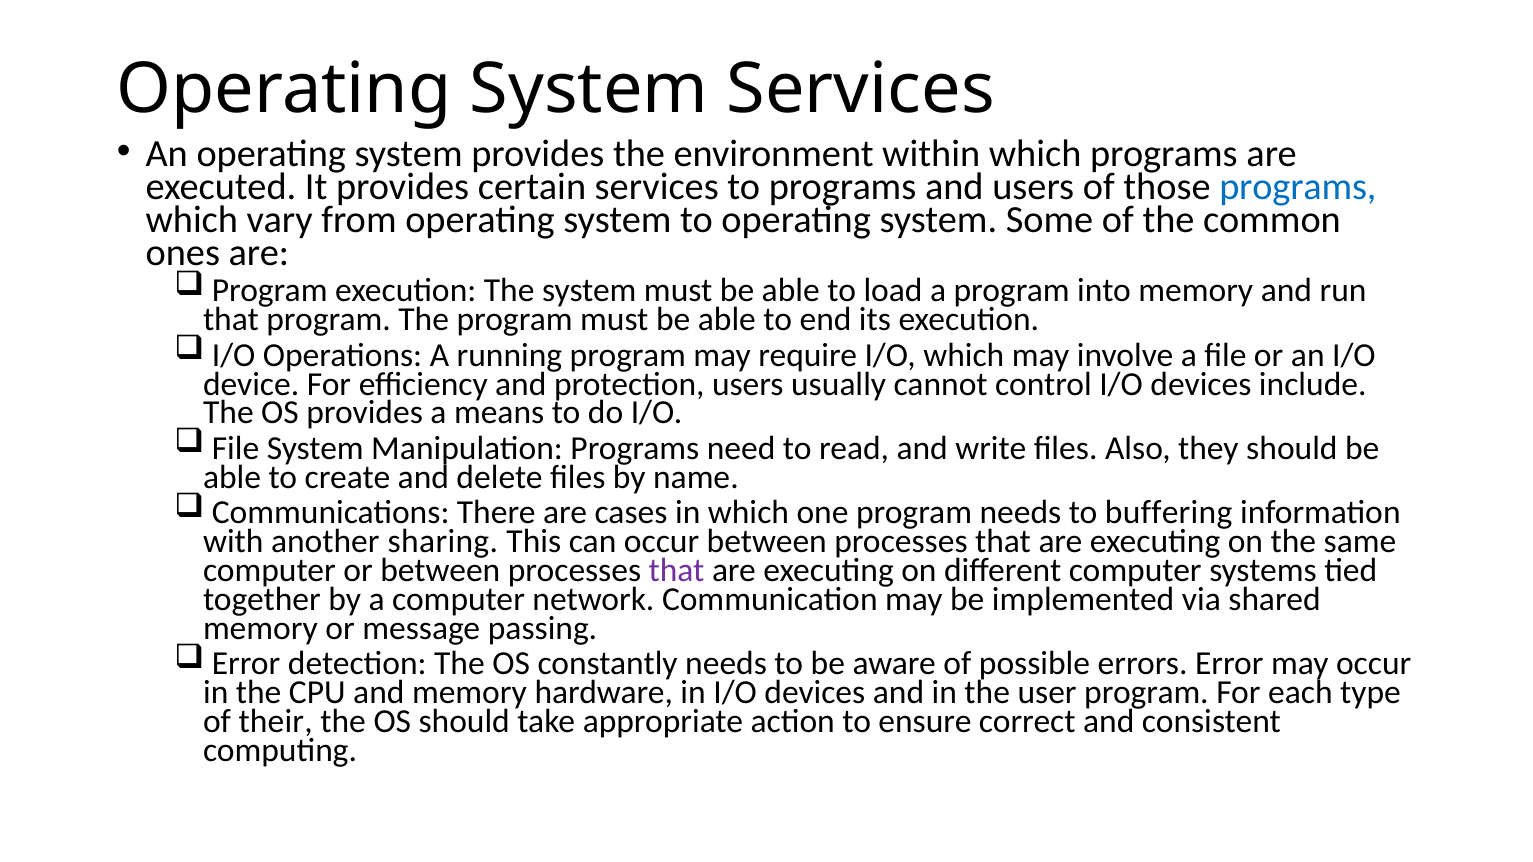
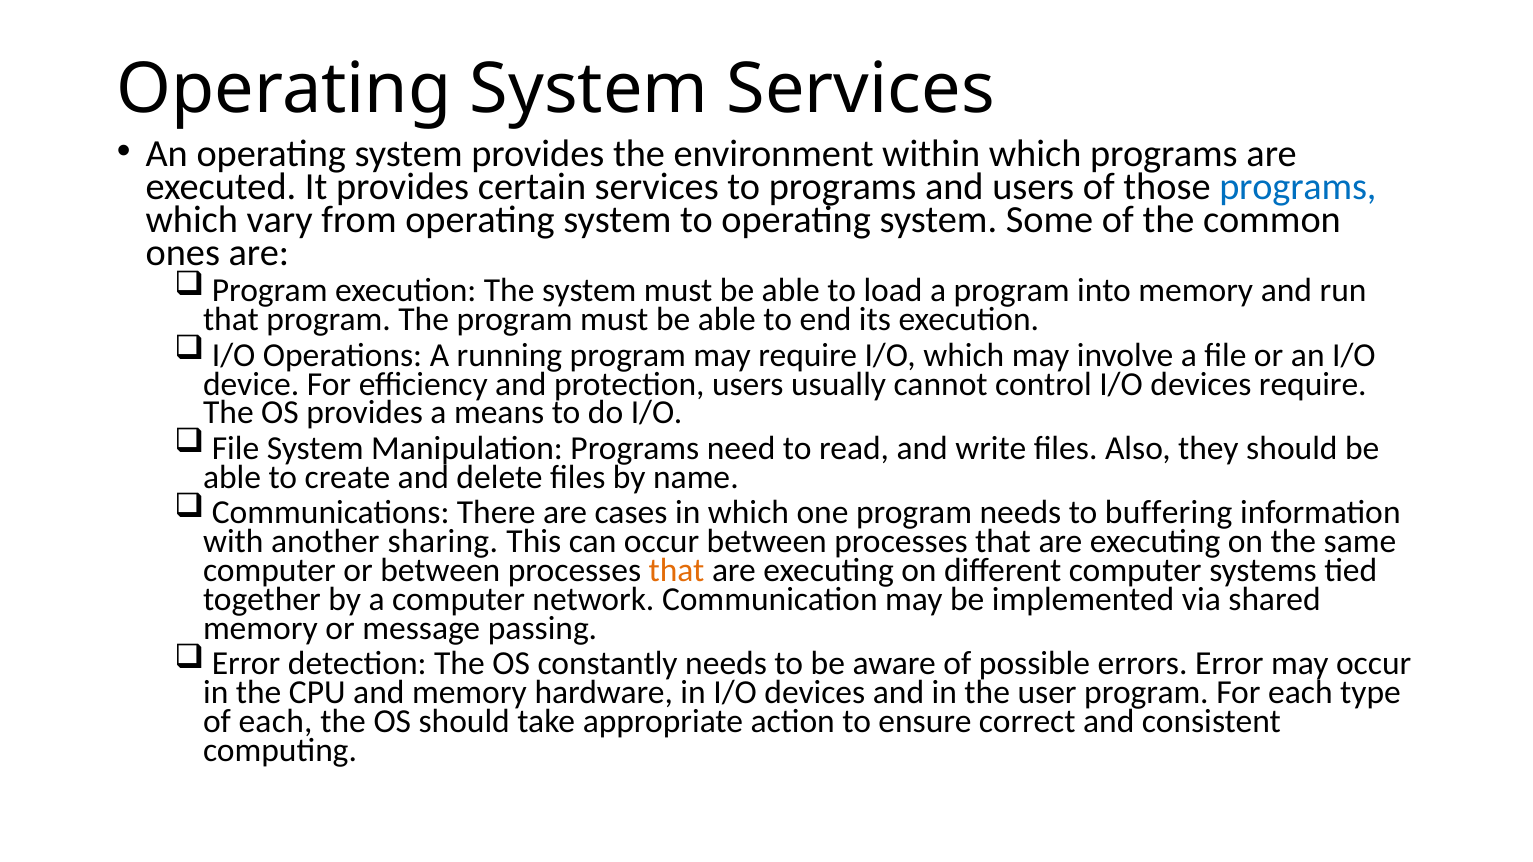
devices include: include -> require (1313, 384)
that colour: purple -> orange (677, 571)
of their: their -> each (276, 722)
